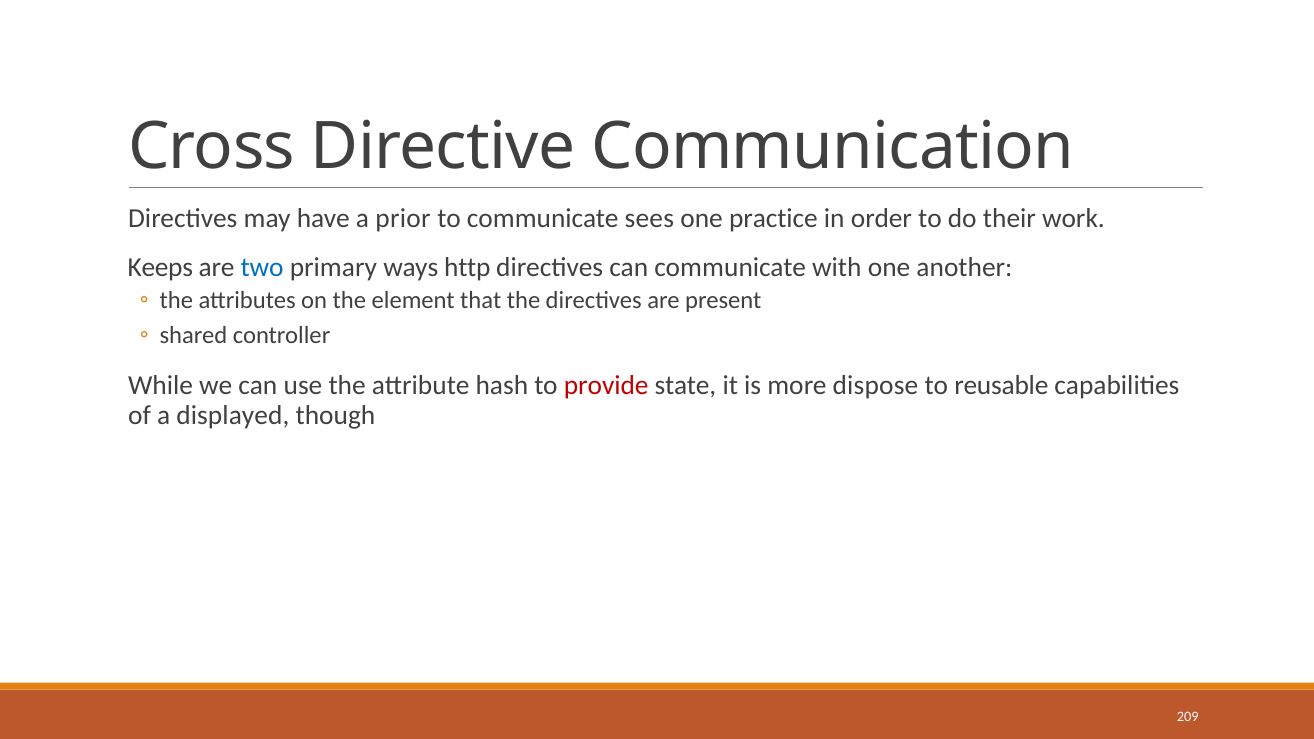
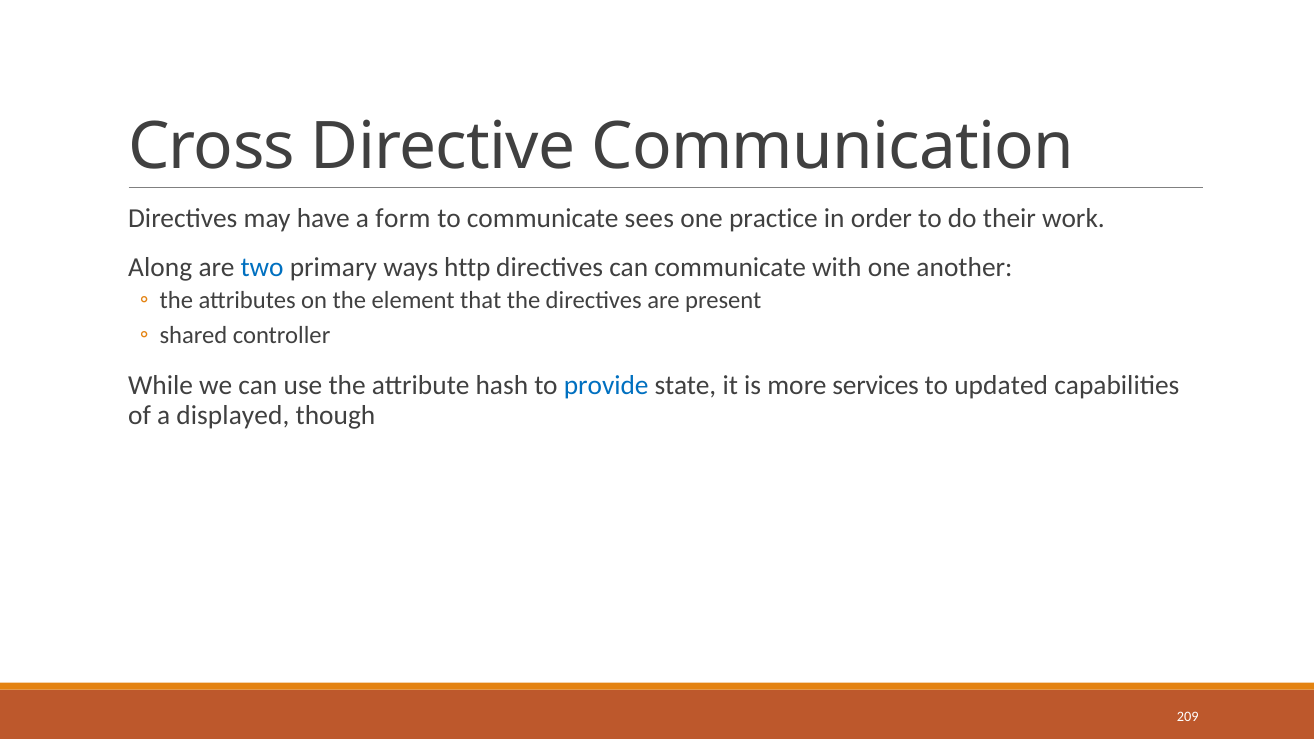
prior: prior -> form (403, 218)
Keeps: Keeps -> Along (160, 267)
provide colour: red -> blue (606, 386)
dispose: dispose -> services (876, 386)
reusable: reusable -> updated (1001, 386)
